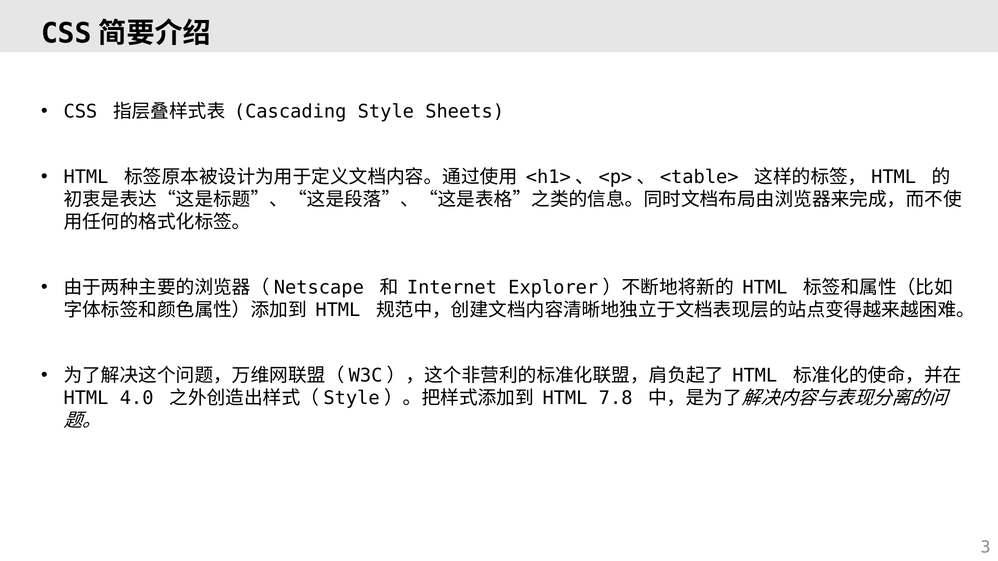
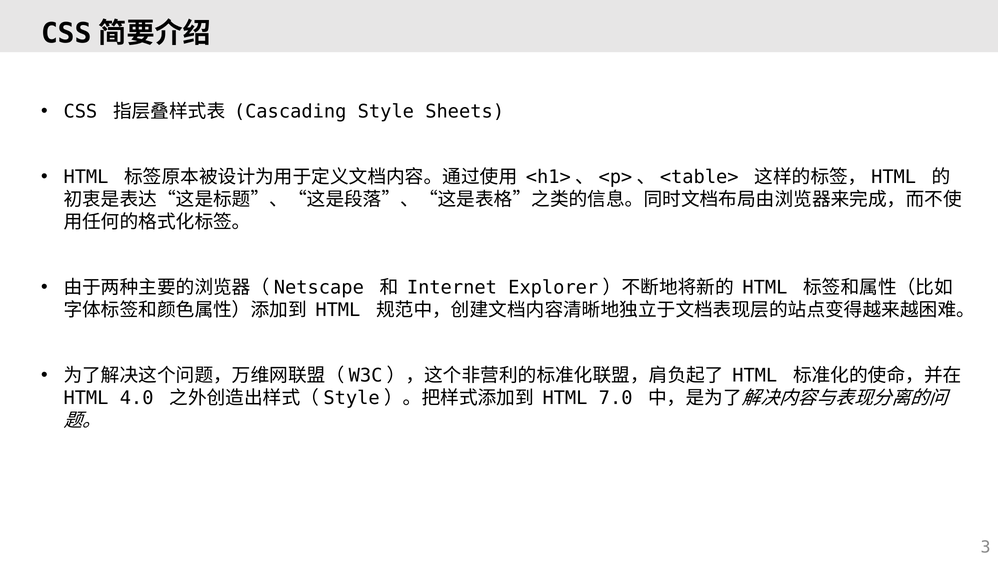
7.8: 7.8 -> 7.0 (616, 398)
